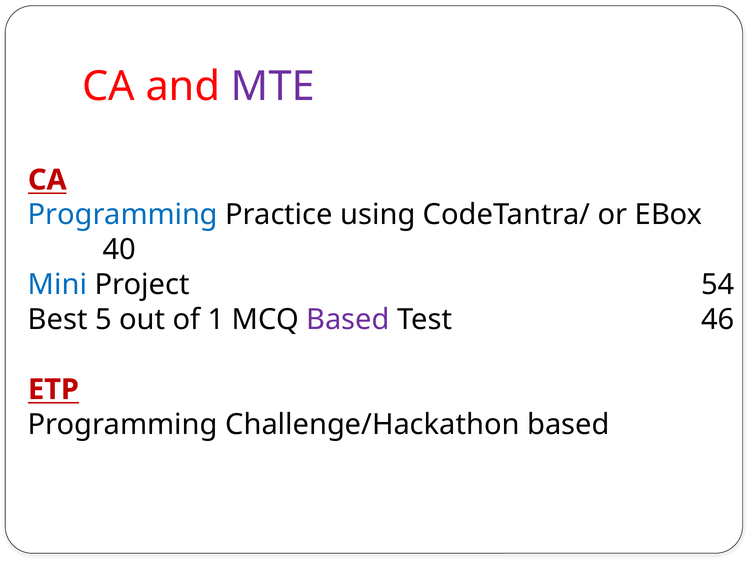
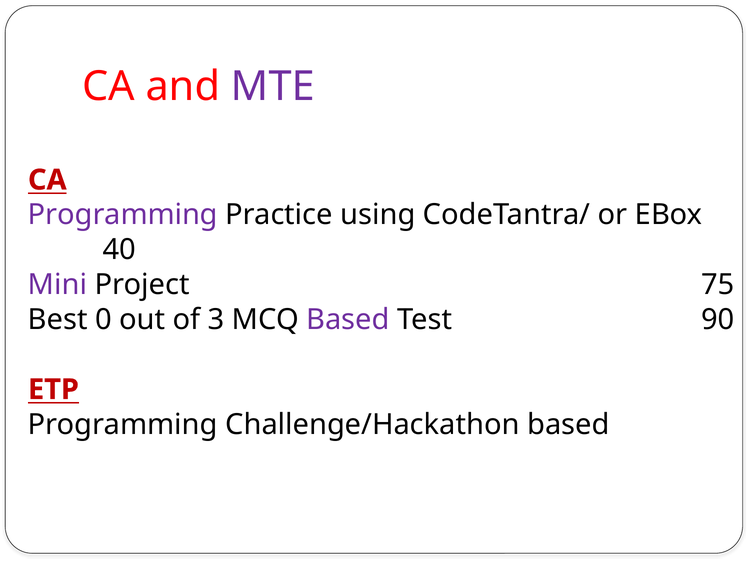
Programming colour: blue -> purple (123, 215)
Mini colour: blue -> purple (58, 285)
54: 54 -> 75 (718, 285)
5: 5 -> 0 (103, 320)
1: 1 -> 3 (216, 320)
46: 46 -> 90 (718, 320)
